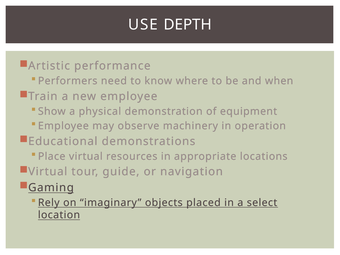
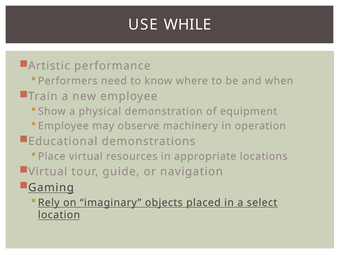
DEPTH: DEPTH -> WHILE (188, 25)
